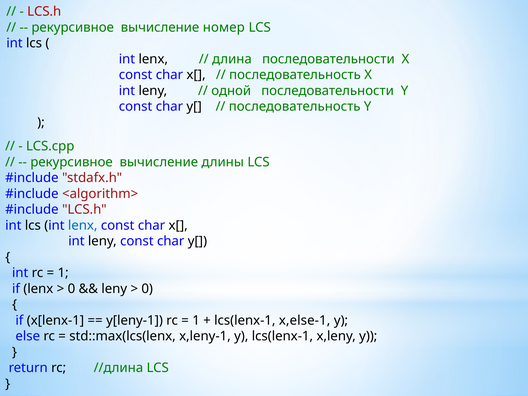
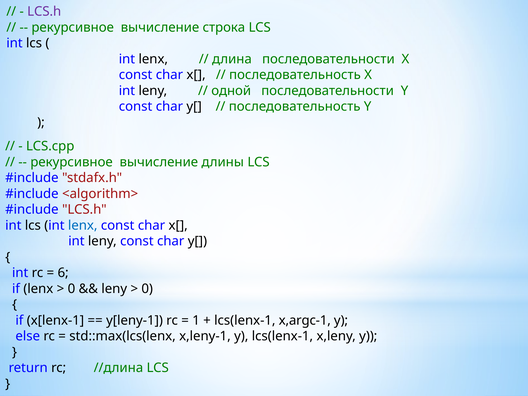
LCS.h colour: red -> purple (44, 12)
номер: номер -> строка (224, 27)
1: 1 -> 6 (63, 273)
x,else-1: x,else-1 -> x,argc-1 (305, 320)
